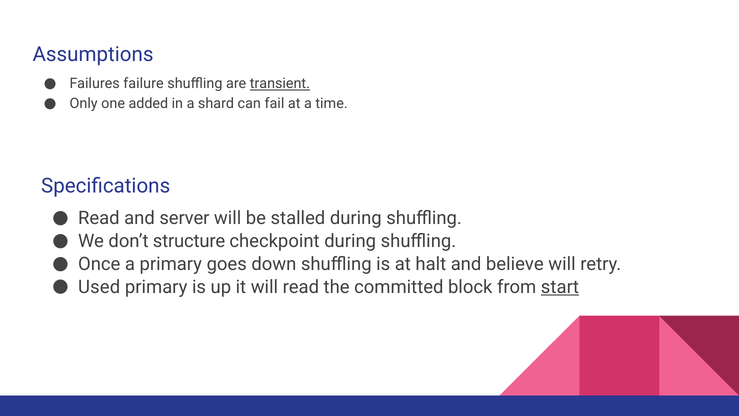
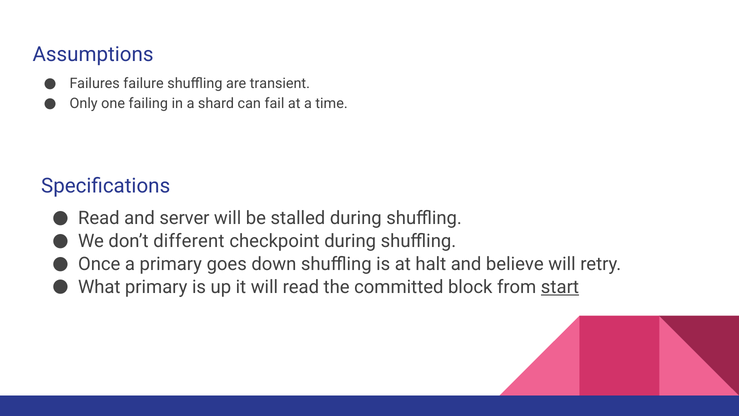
transient underline: present -> none (280, 84)
added: added -> failing (148, 104)
structure: structure -> different (189, 241)
Used: Used -> What (99, 287)
